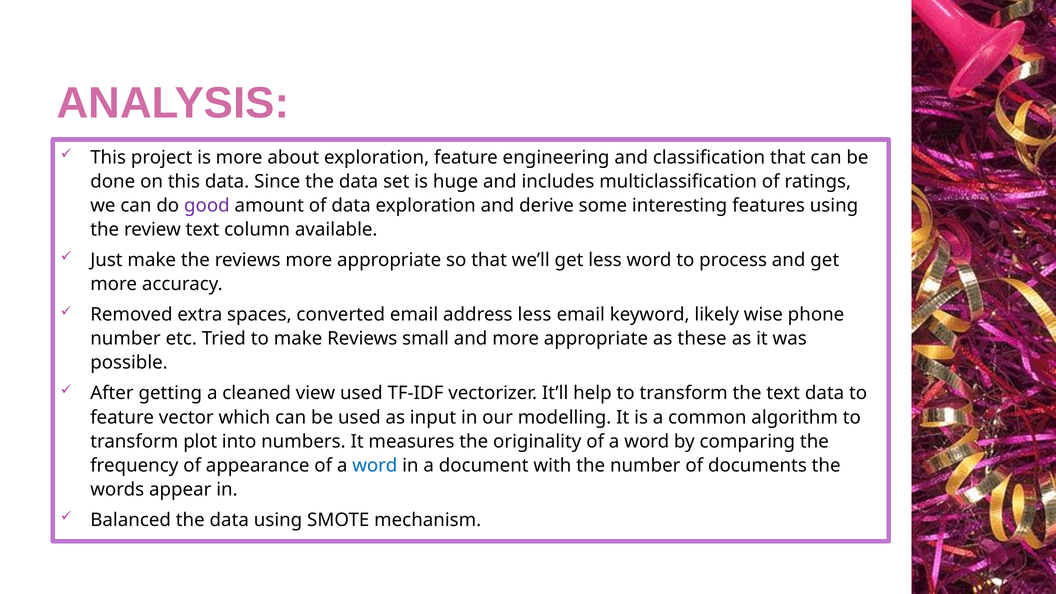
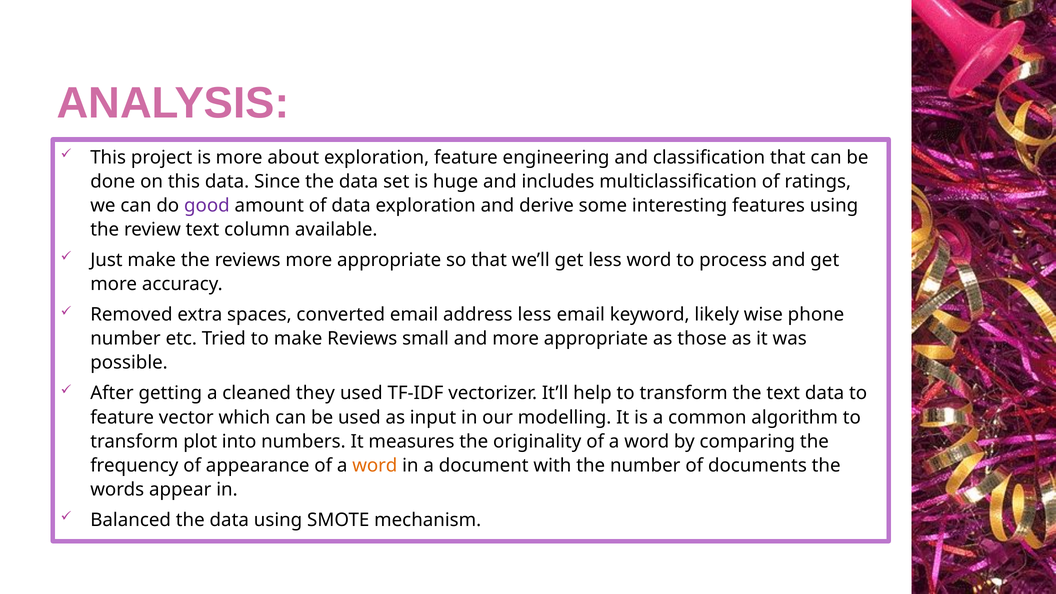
these: these -> those (702, 339)
view: view -> they (315, 393)
word colour: blue -> orange (375, 465)
